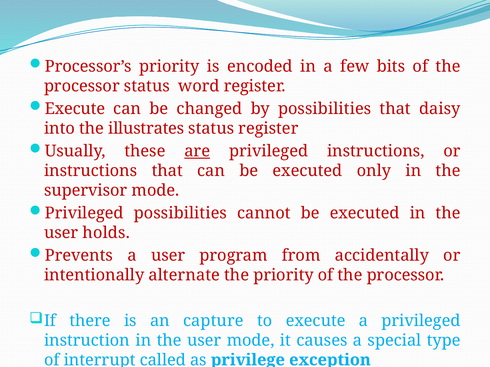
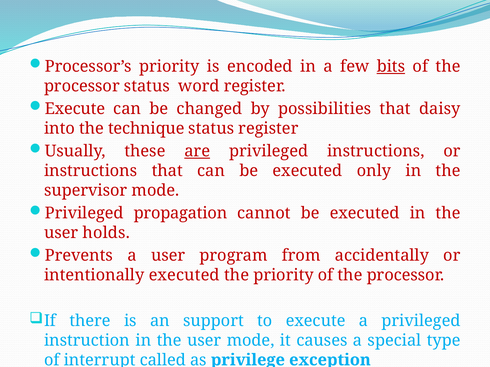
bits underline: none -> present (391, 66)
illustrates: illustrates -> technique (146, 129)
Privileged possibilities: possibilities -> propagation (181, 213)
intentionally alternate: alternate -> executed (184, 276)
capture: capture -> support (213, 321)
